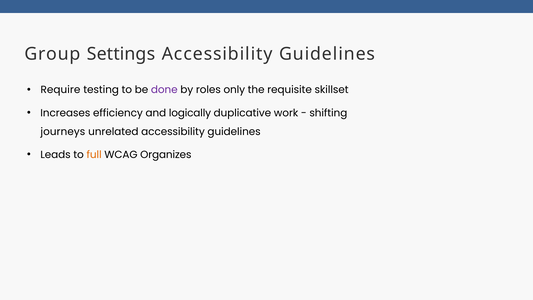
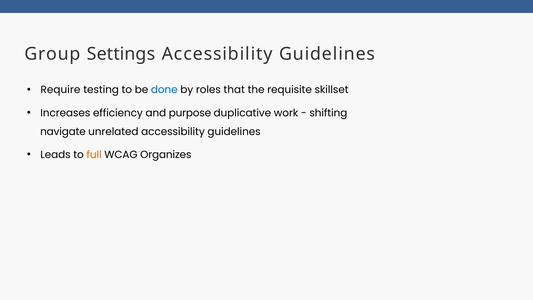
done colour: purple -> blue (164, 90)
only: only -> that (234, 90)
logically: logically -> purpose (190, 113)
journeys: journeys -> navigate (63, 132)
